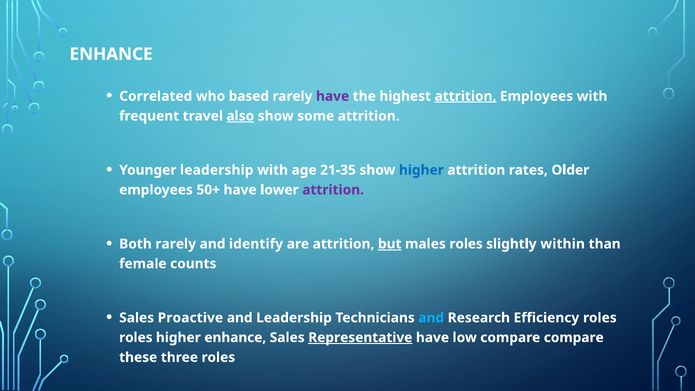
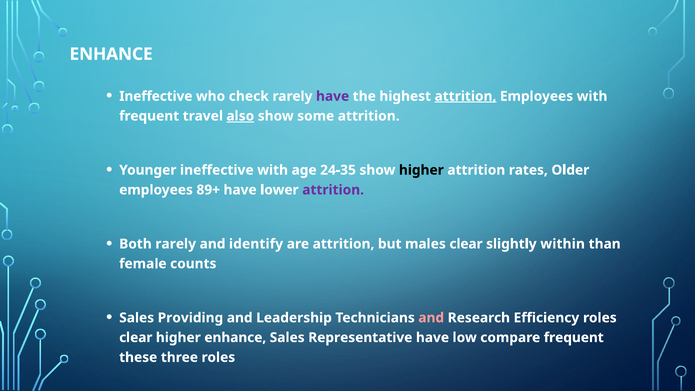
Correlated: Correlated -> Ineffective (156, 96)
based: based -> check (249, 96)
Younger leadership: leadership -> ineffective (217, 170)
21-35: 21-35 -> 24-35 (338, 170)
higher colour: blue -> black (421, 170)
50+: 50+ -> 89+ (208, 190)
but underline: present -> none (390, 244)
males roles: roles -> clear (466, 244)
Proactive: Proactive -> Providing (190, 318)
and colour: light blue -> pink (431, 318)
roles: roles -> clear (136, 338)
Representative underline: present -> none (360, 338)
compare compare: compare -> frequent (574, 338)
